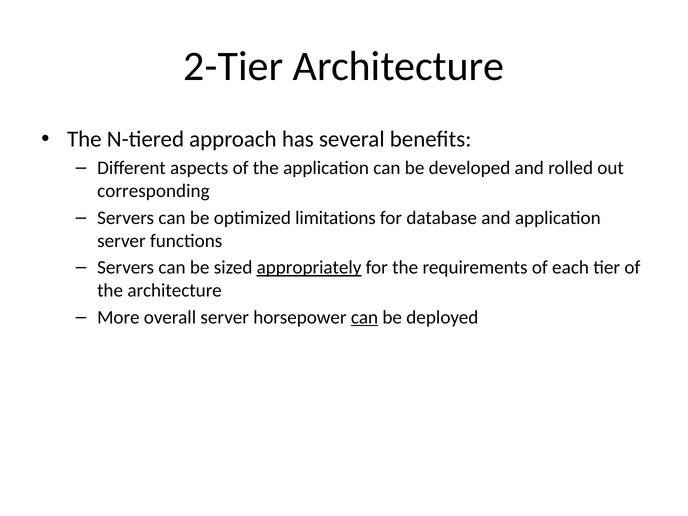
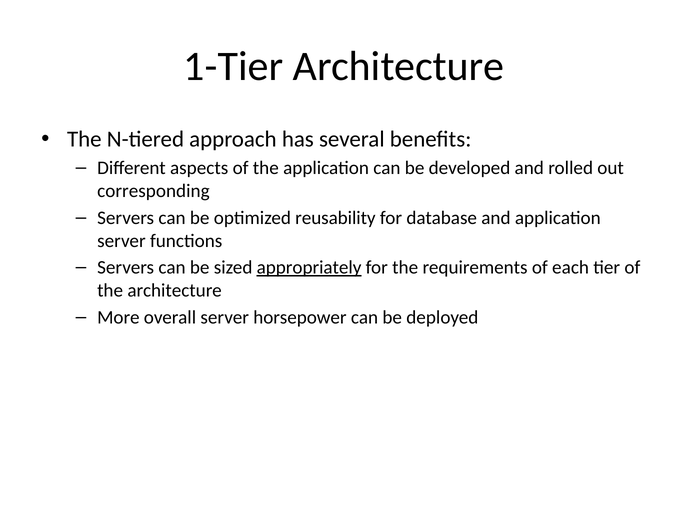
2-Tier: 2-Tier -> 1-Tier (233, 67)
limitations: limitations -> reusability (335, 218)
can underline: present -> none (365, 317)
